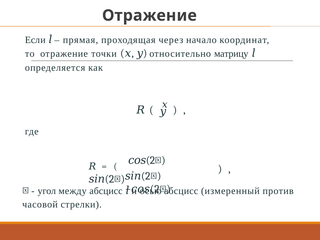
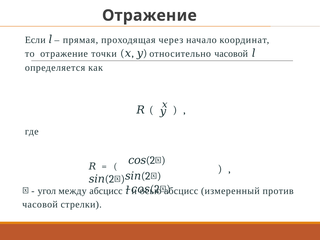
относительно матрицу: матрицу -> часовой (231, 54)
